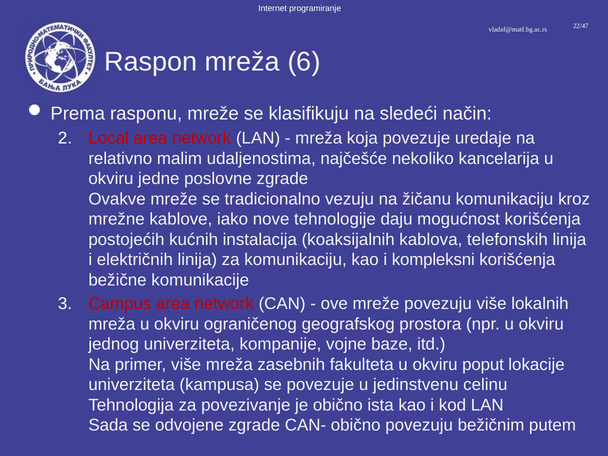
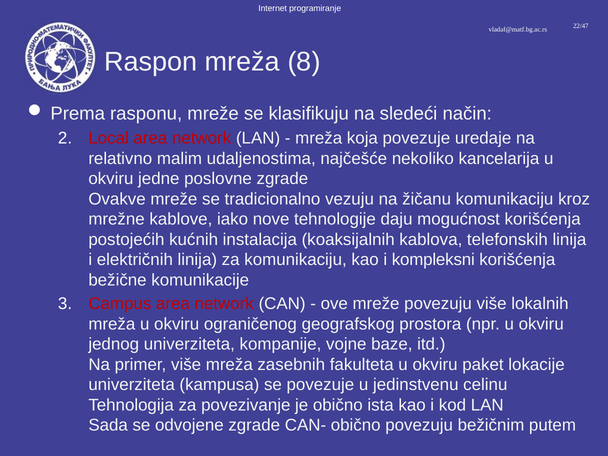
6: 6 -> 8 (304, 62)
poput: poput -> paket (483, 365)
